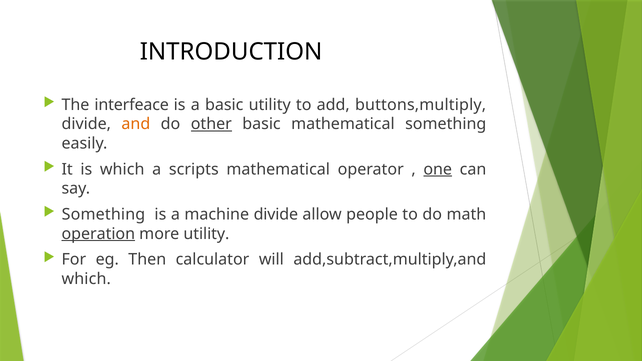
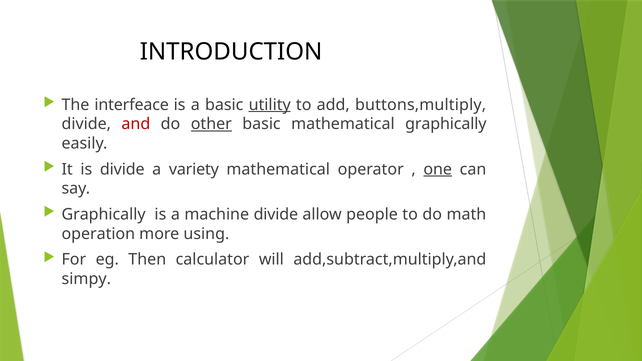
utility underline: none -> present (270, 105)
and colour: orange -> red (136, 124)
mathematical something: something -> graphically (446, 124)
is which: which -> divide (122, 169)
scripts: scripts -> variety (194, 169)
Something: Something -> Graphically (104, 215)
operation underline: present -> none (98, 234)
more utility: utility -> using (206, 234)
which: which -> simpy (86, 279)
